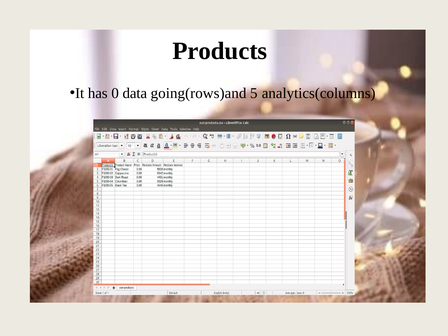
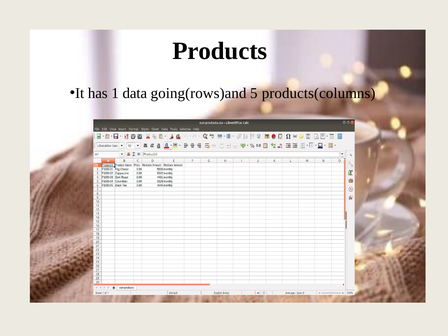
0: 0 -> 1 (115, 93)
analytics(columns: analytics(columns -> products(columns (319, 93)
